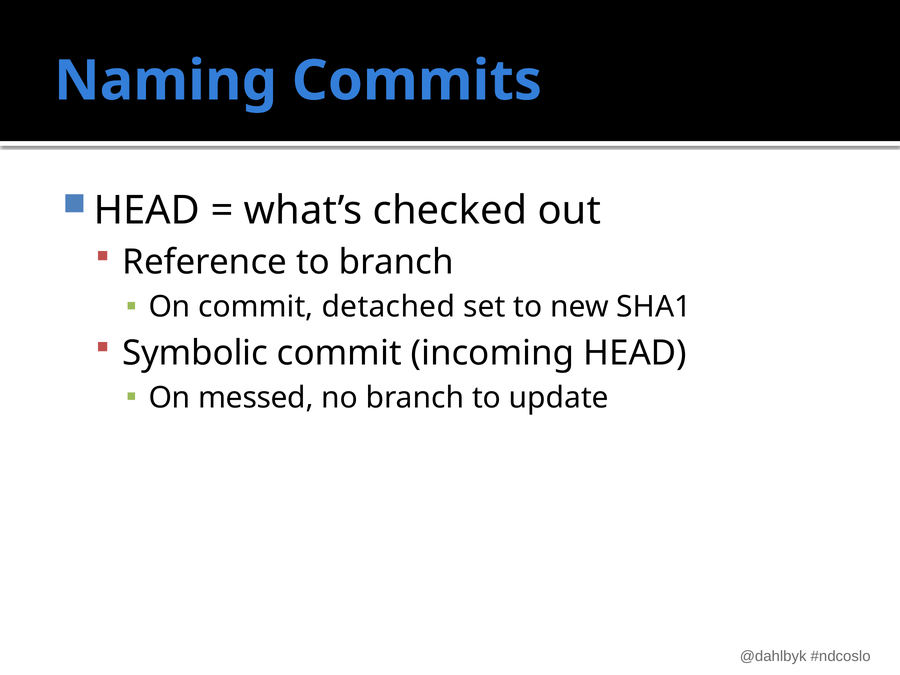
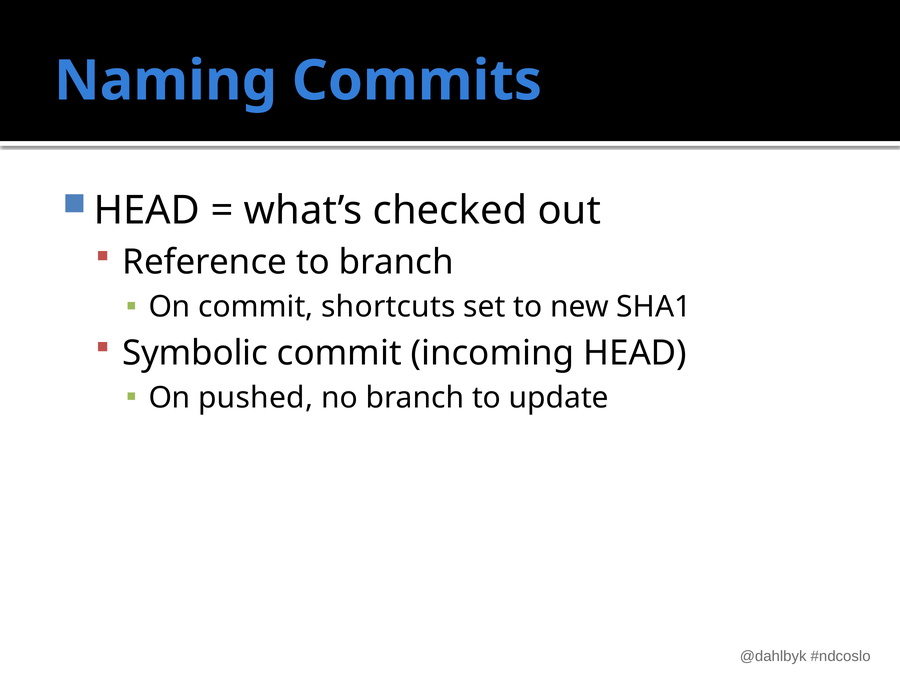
detached: detached -> shortcuts (388, 307)
messed: messed -> pushed (256, 398)
